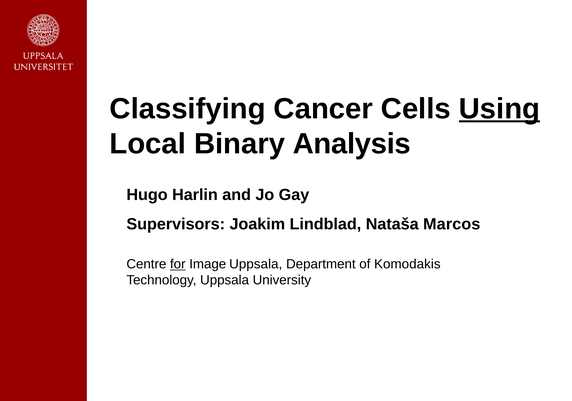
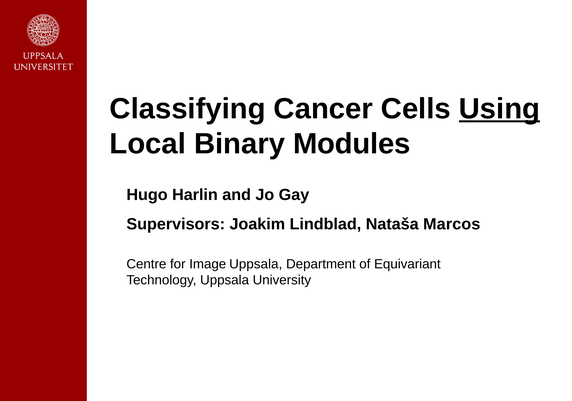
Analysis: Analysis -> Modules (352, 144)
for underline: present -> none (178, 264)
Komodakis: Komodakis -> Equivariant (407, 264)
